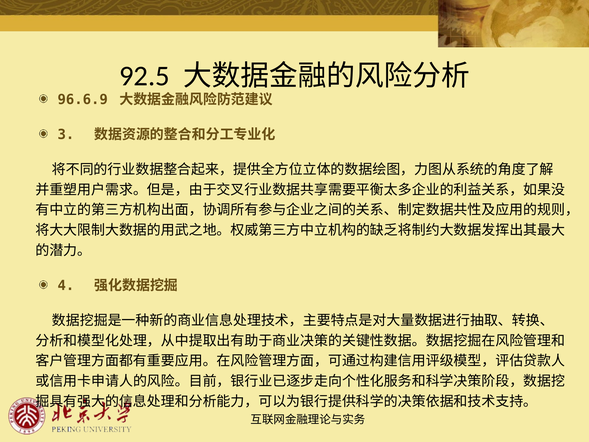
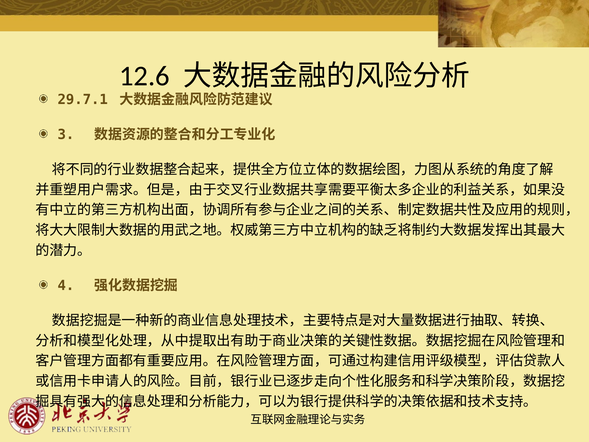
92.5: 92.5 -> 12.6 (144, 76)
96.6.9: 96.6.9 -> 29.7.1 (83, 100)
